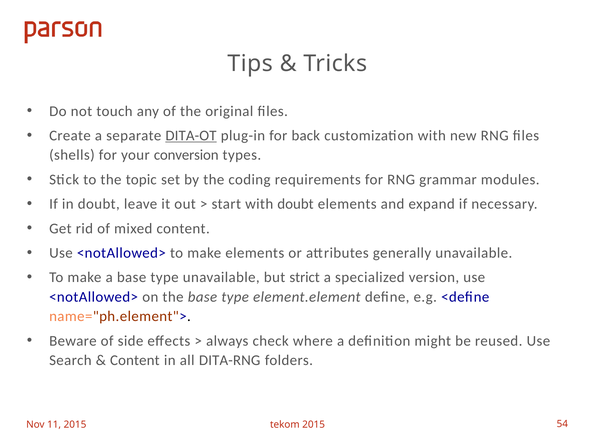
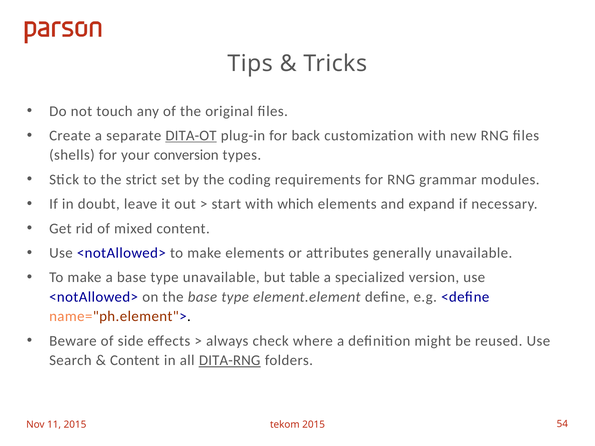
topic: topic -> strict (141, 180)
with doubt: doubt -> which (295, 204)
strict: strict -> table (305, 278)
DITA-RNG underline: none -> present (230, 361)
